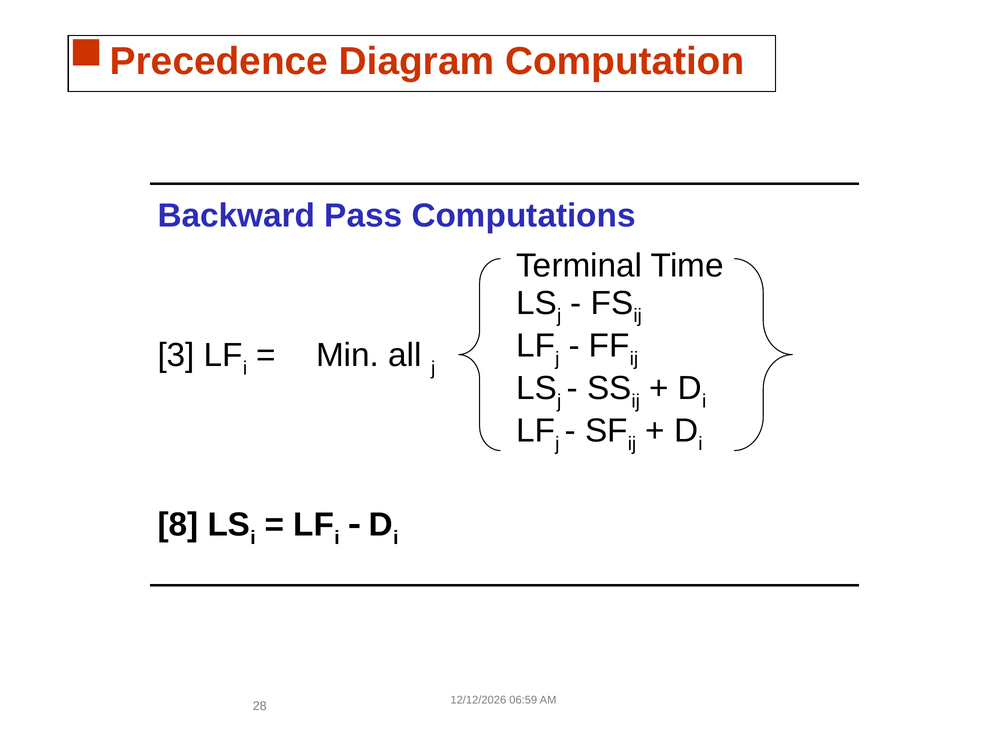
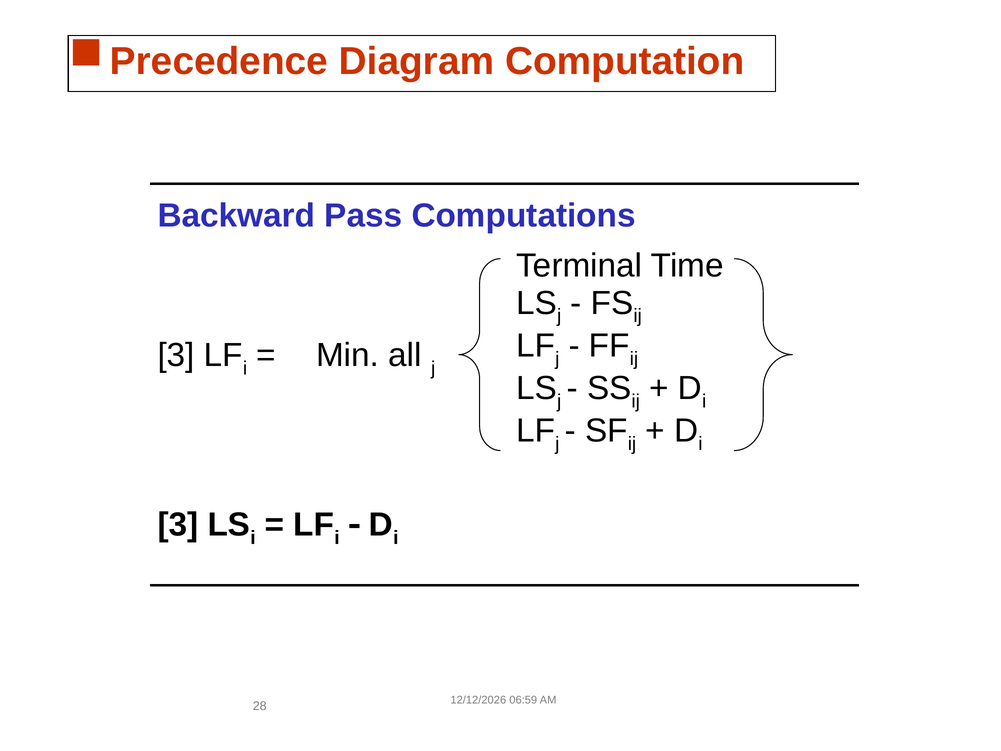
8: 8 -> 3 (178, 525)
